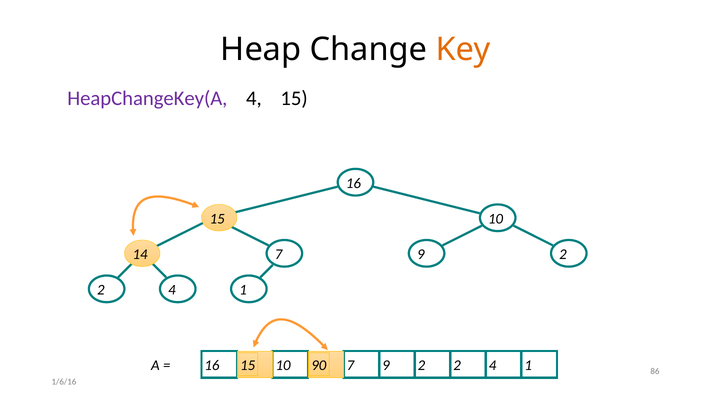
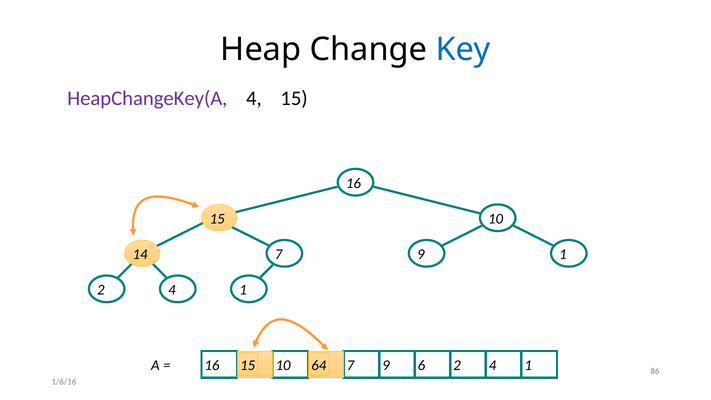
Key colour: orange -> blue (463, 50)
2: 2 -> 1 (563, 254)
90: 90 -> 64 (319, 365)
2: 2 -> 6 (421, 365)
